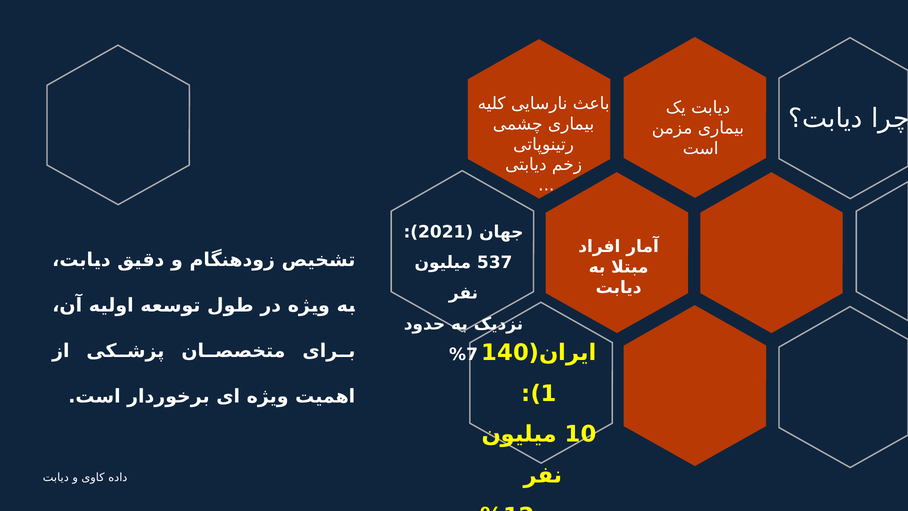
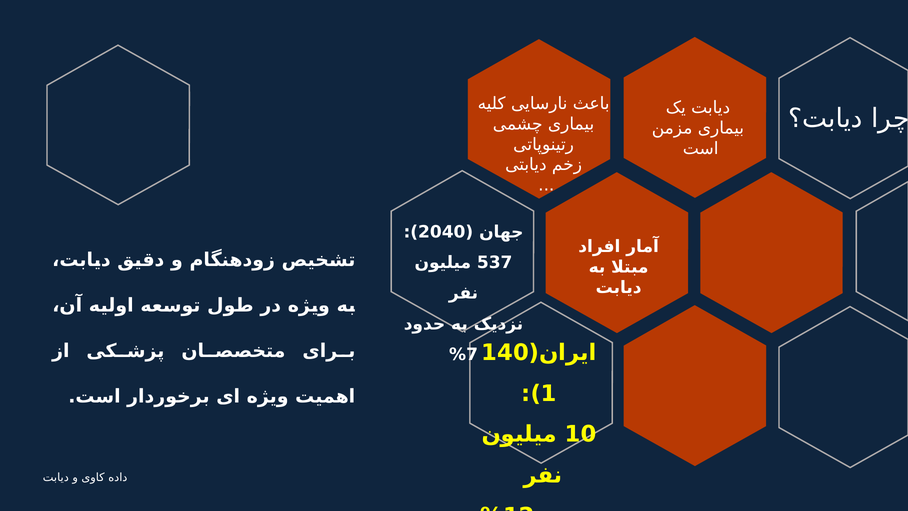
2021: 2021 -> 2040 (442, 232)
